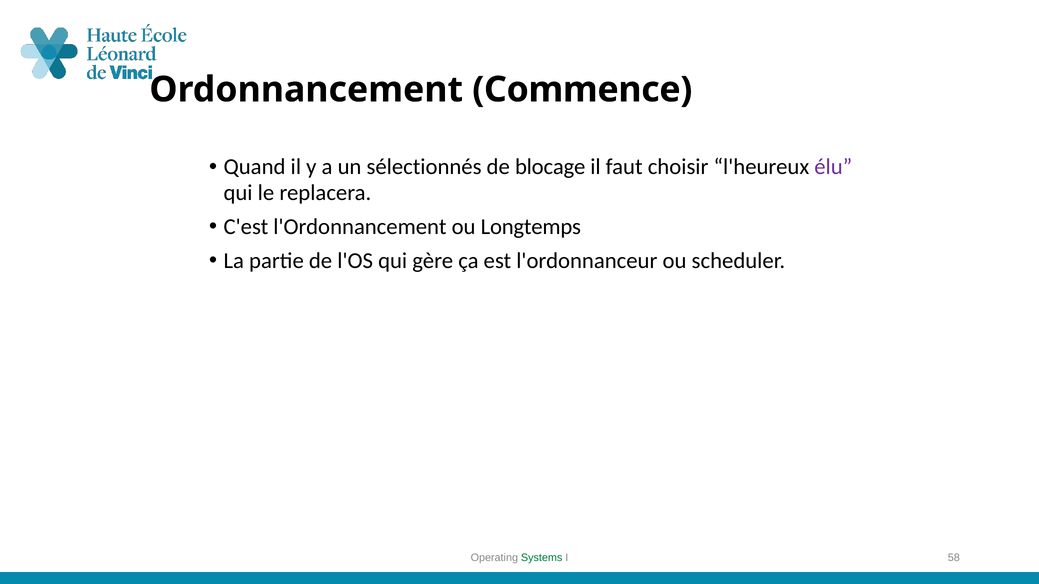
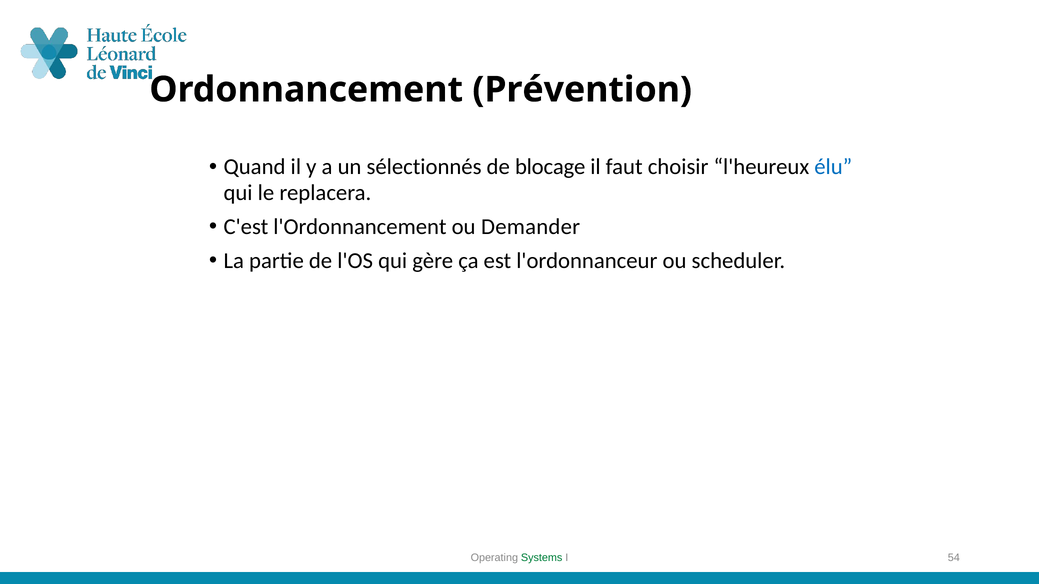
Commence: Commence -> Prévention (582, 90)
élu colour: purple -> blue (833, 167)
Longtemps: Longtemps -> Demander (531, 227)
58: 58 -> 54 (954, 558)
